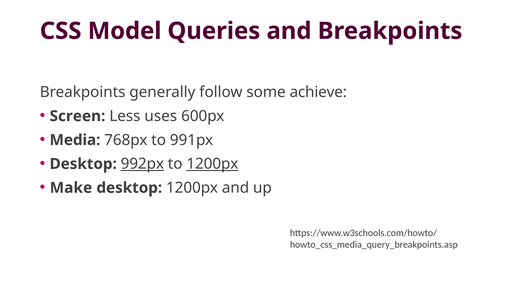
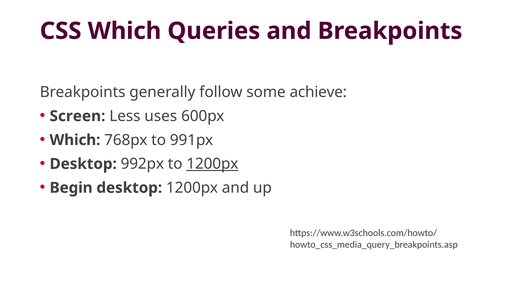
CSS Model: Model -> Which (124, 31)
Media: Media -> Which (75, 140)
992px underline: present -> none (142, 164)
Make: Make -> Begin (71, 188)
